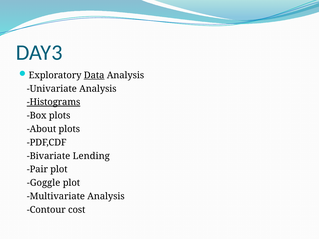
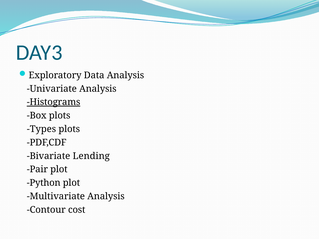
Data underline: present -> none (94, 75)
About: About -> Types (41, 129)
Goggle: Goggle -> Python (44, 183)
